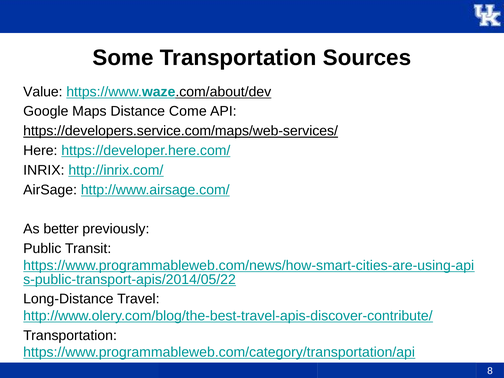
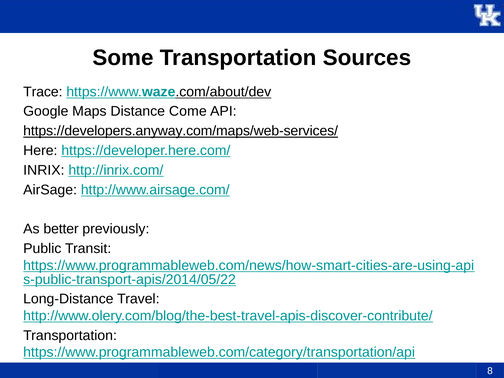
Value: Value -> Trace (43, 92)
https://developers.service.com/maps/web-services/: https://developers.service.com/maps/web-services/ -> https://developers.anyway.com/maps/web-services/ (181, 131)
